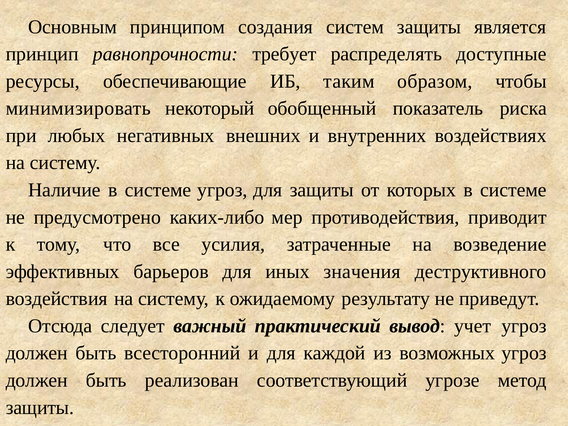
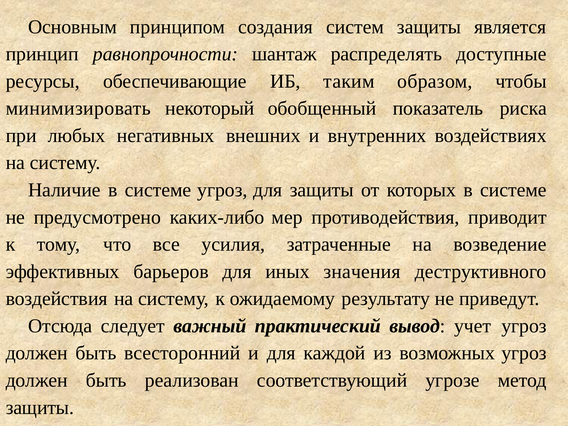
требует: требует -> шантаж (285, 54)
